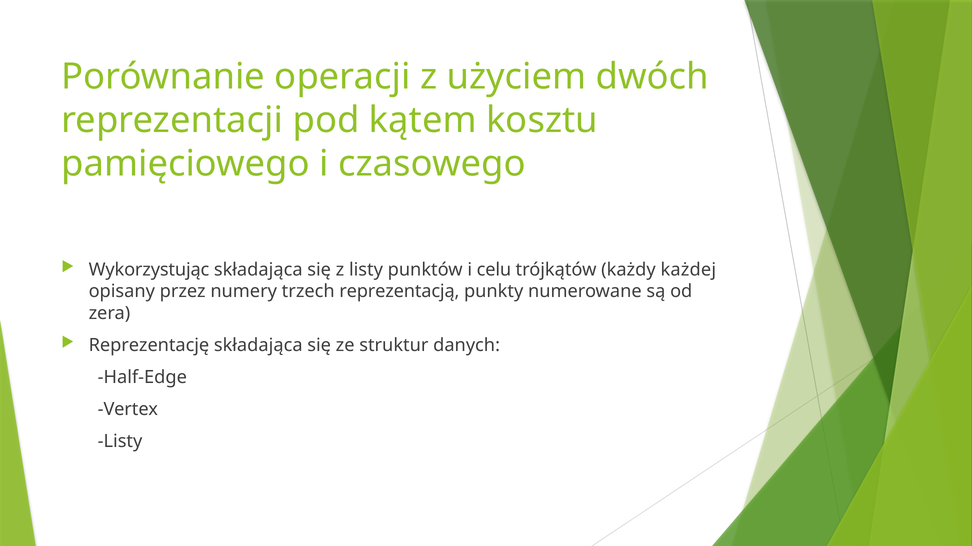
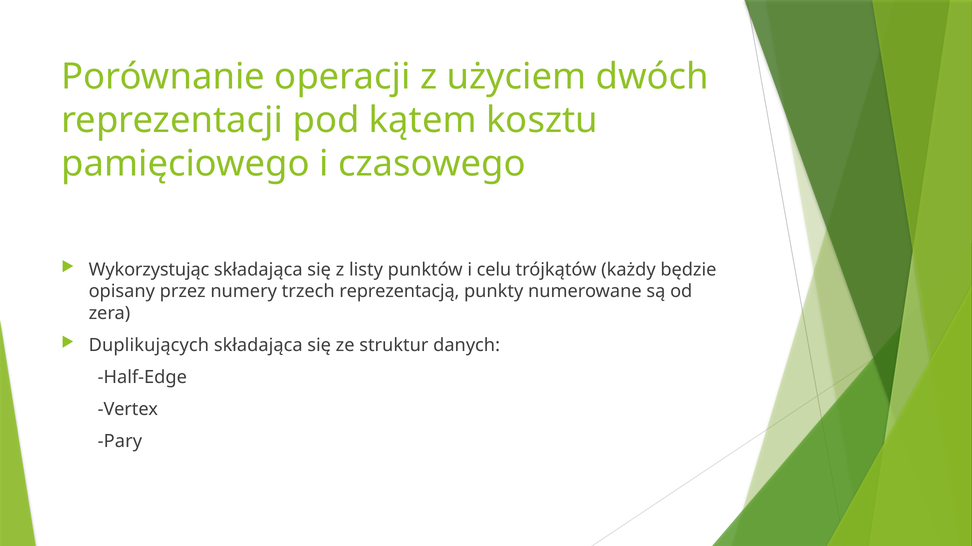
każdej: każdej -> będzie (688, 270)
Reprezentację: Reprezentację -> Duplikujących (149, 346)
Listy: Listy -> Pary (120, 442)
